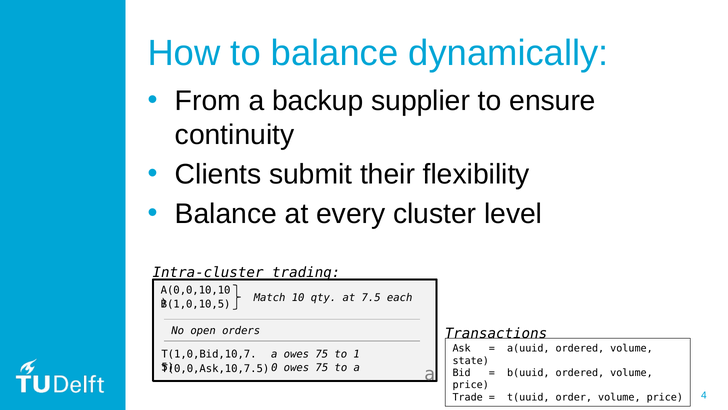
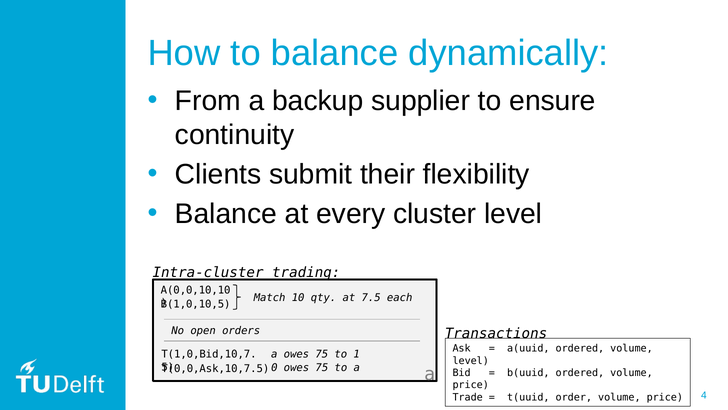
state: state -> level (471, 360)
